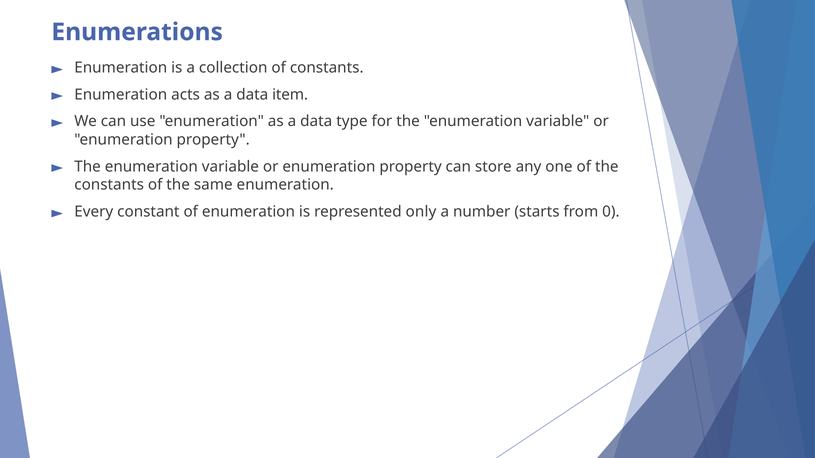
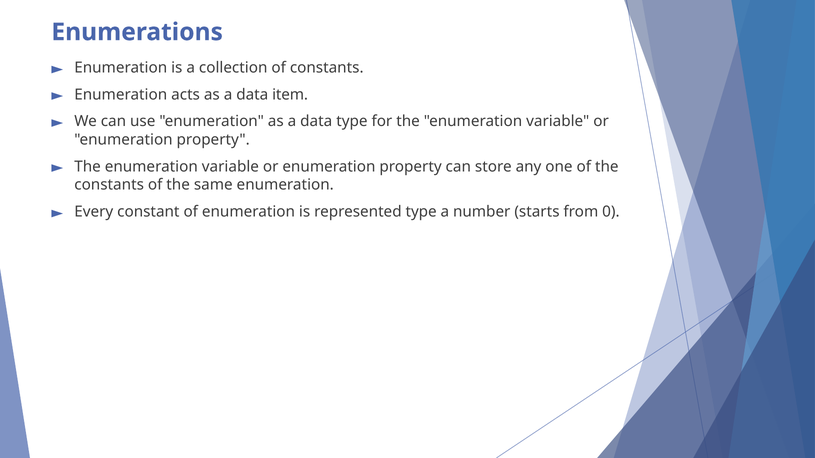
represented only: only -> type (421, 212)
